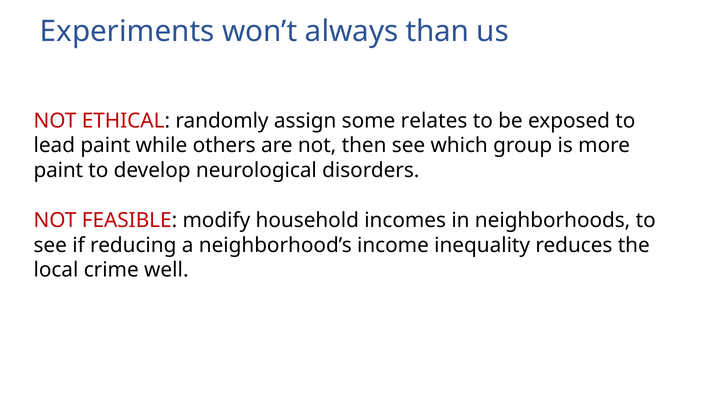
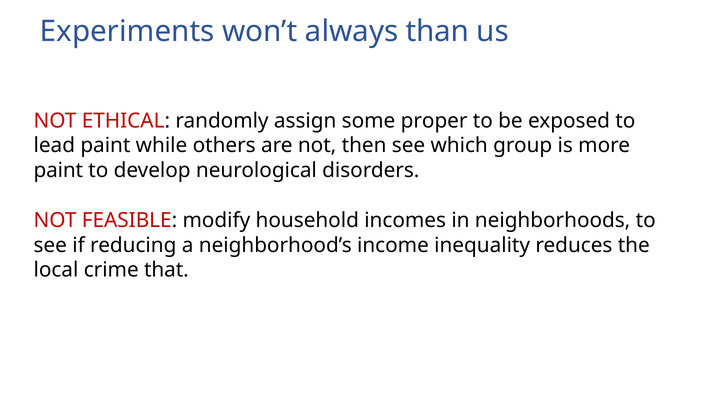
relates: relates -> proper (434, 121)
well: well -> that (166, 270)
